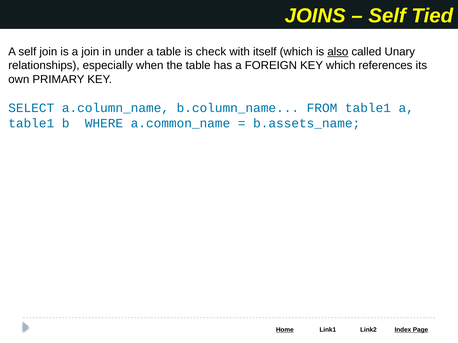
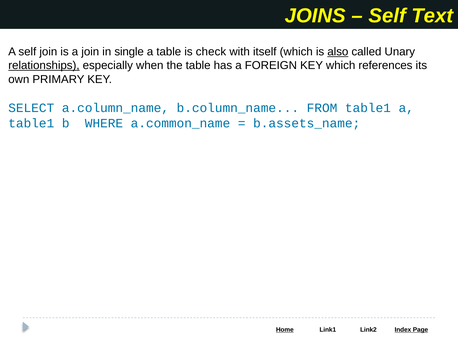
Tied: Tied -> Text (432, 16)
under: under -> single (129, 52)
relationships underline: none -> present (44, 66)
